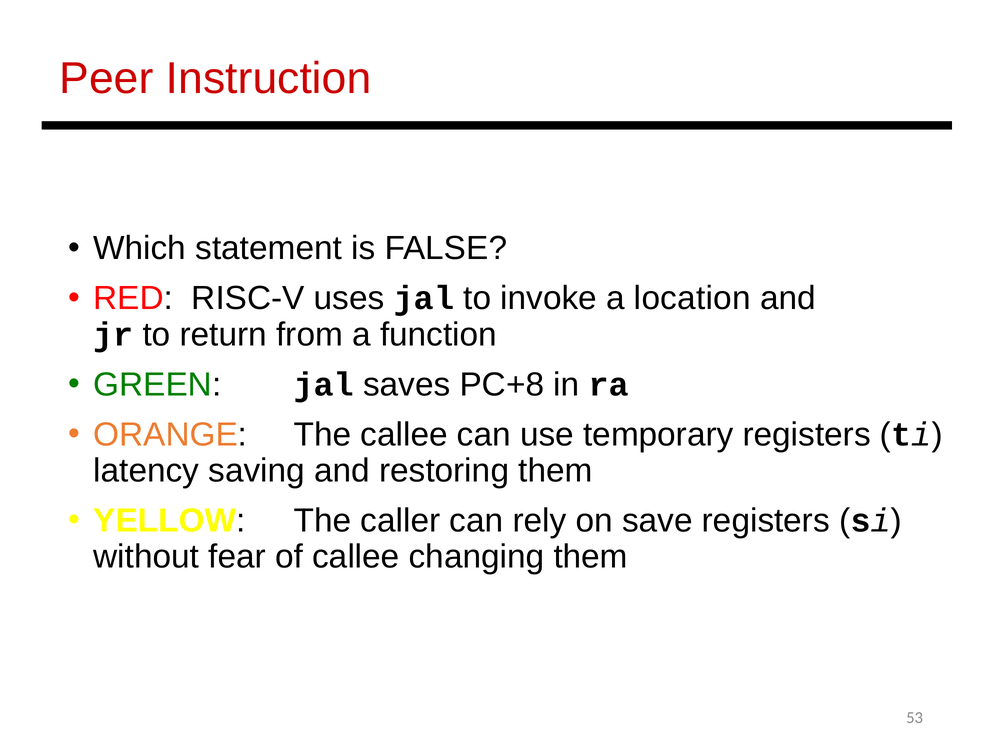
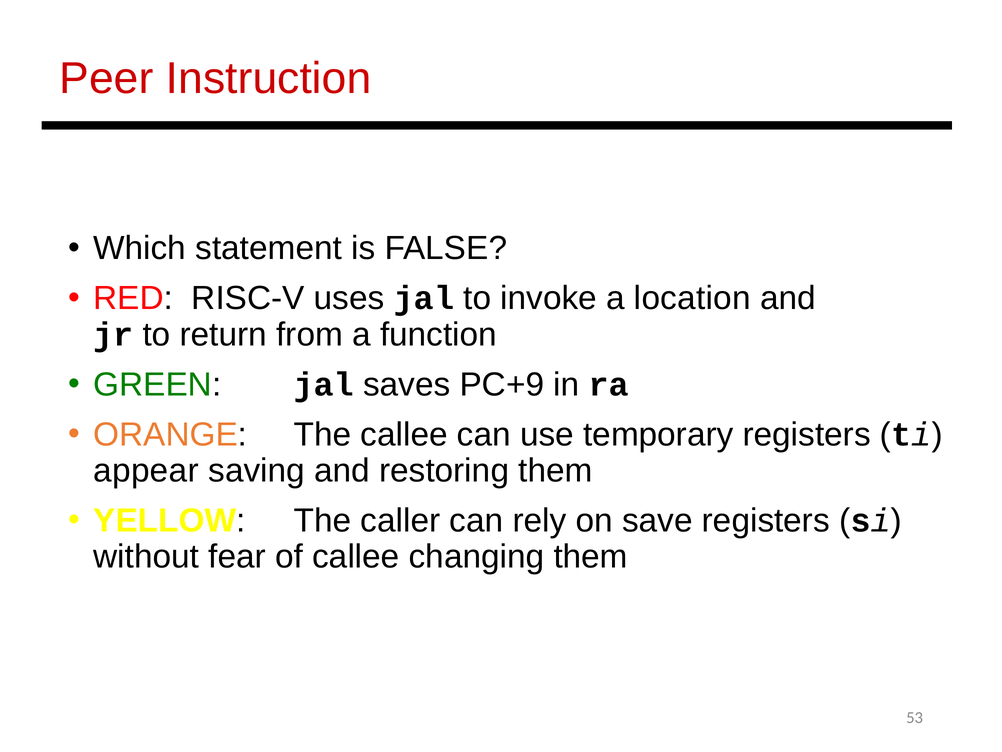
PC+8: PC+8 -> PC+9 (502, 384)
latency: latency -> appear (146, 470)
